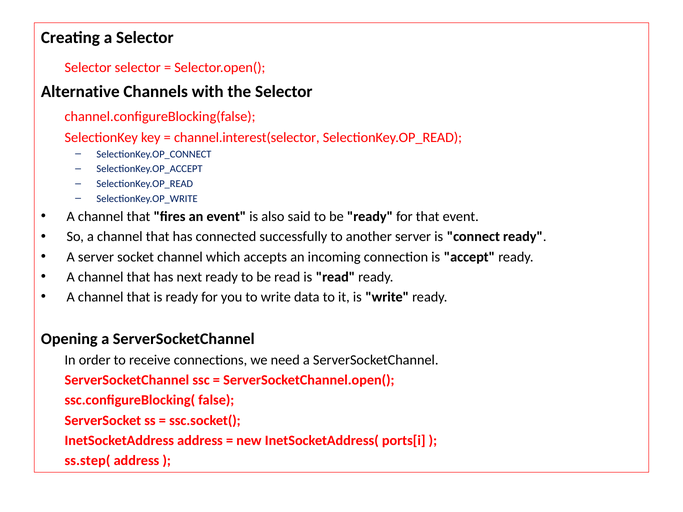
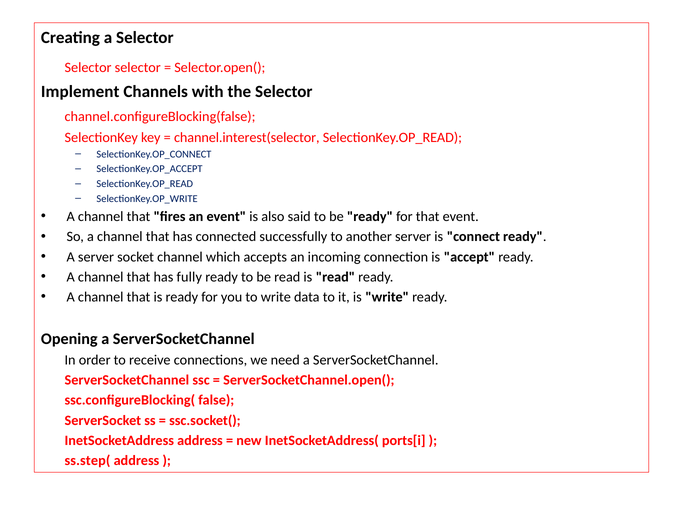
Alternative: Alternative -> Implement (80, 91)
next: next -> fully (189, 277)
